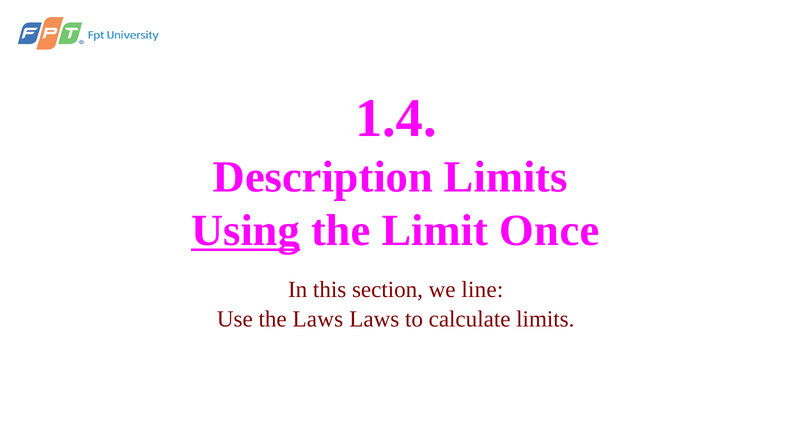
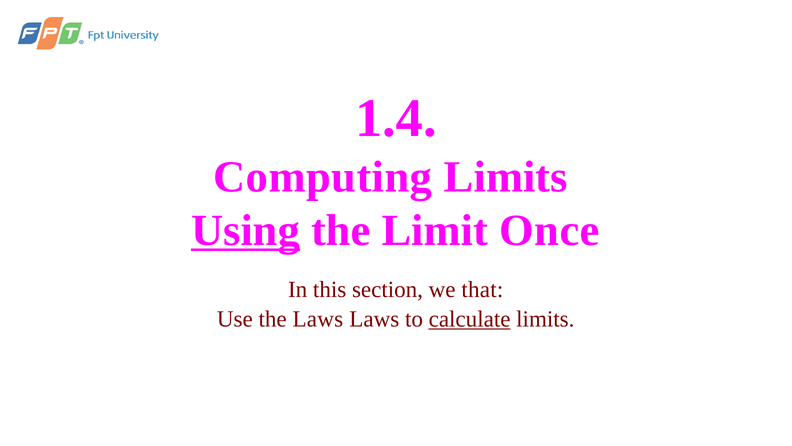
Description: Description -> Computing (323, 177)
line: line -> that (482, 289)
calculate underline: none -> present (470, 319)
